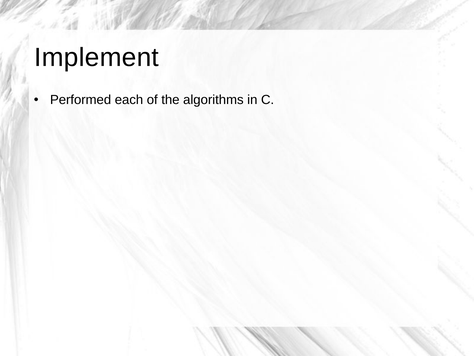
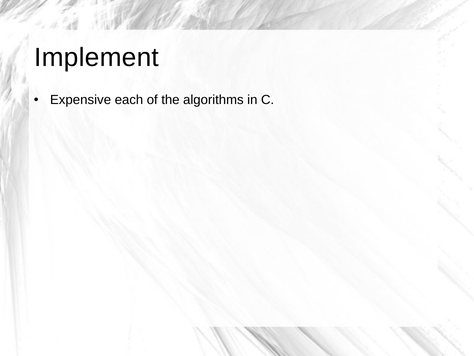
Performed: Performed -> Expensive (81, 100)
